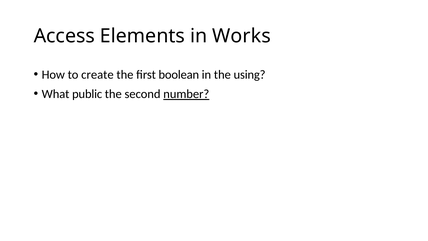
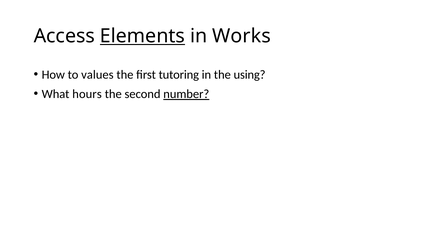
Elements underline: none -> present (142, 36)
create: create -> values (97, 75)
boolean: boolean -> tutoring (179, 75)
public: public -> hours (87, 94)
